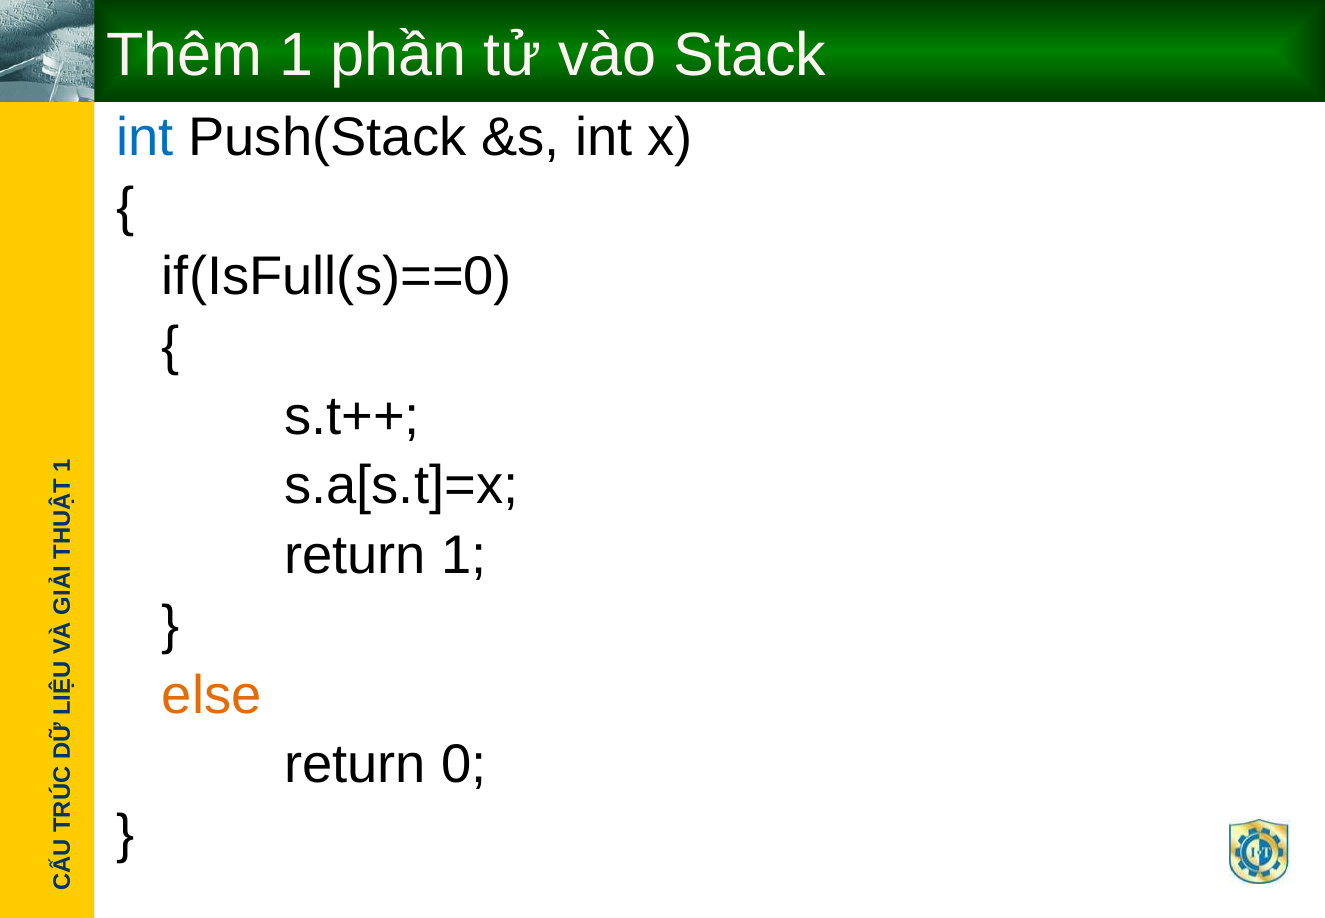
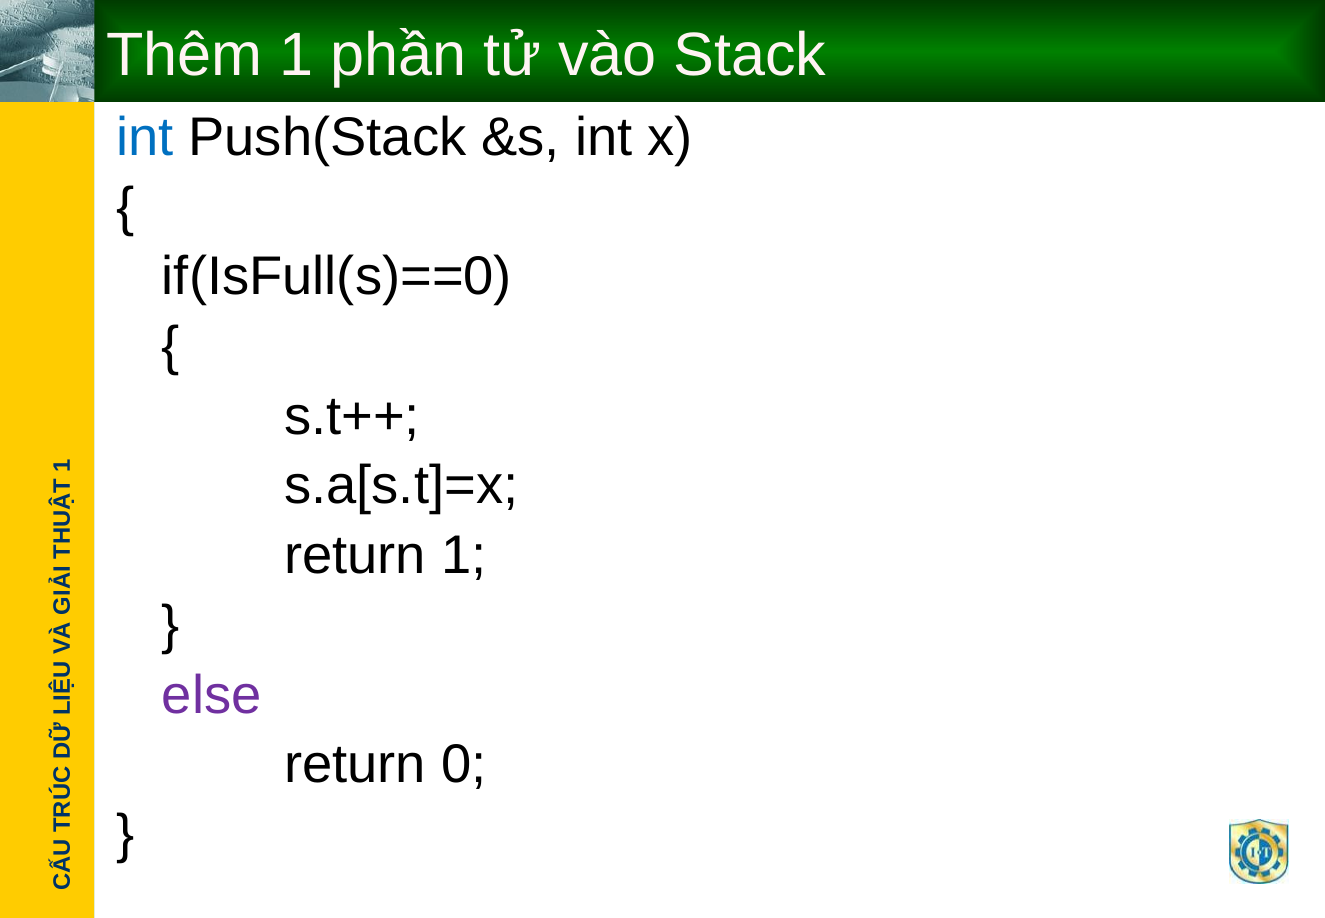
else colour: orange -> purple (212, 695)
